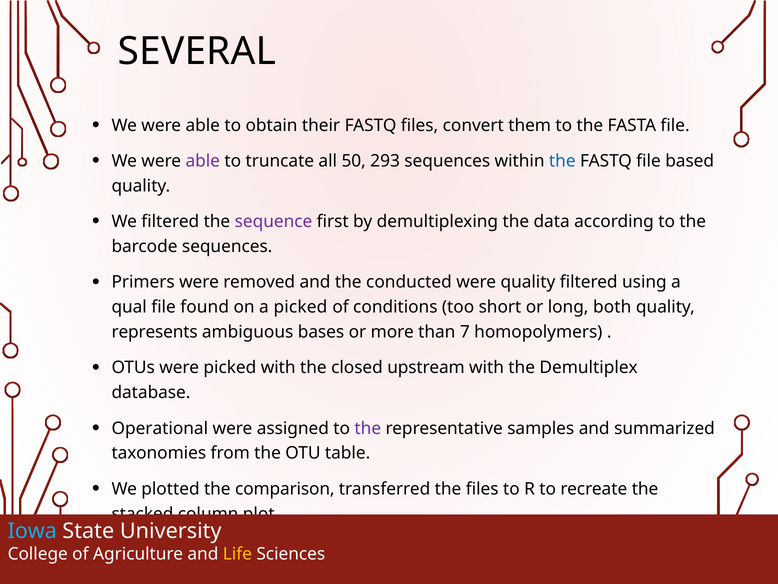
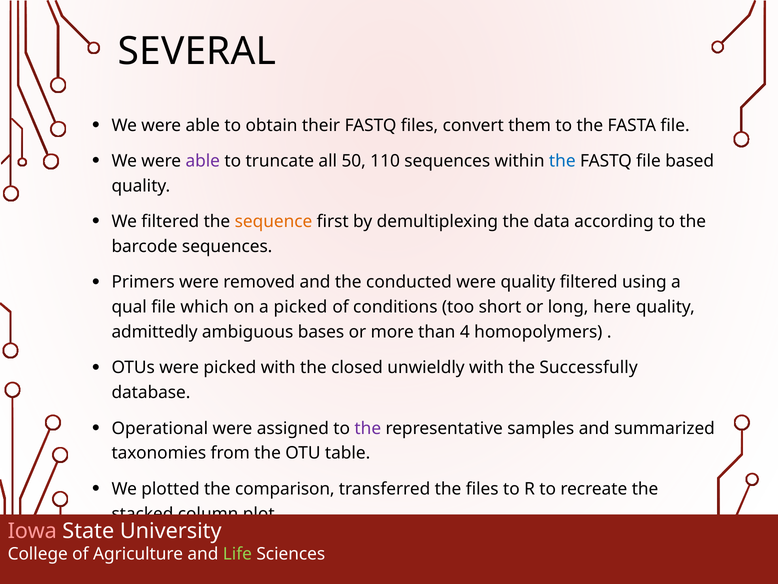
293: 293 -> 110 (385, 161)
sequence colour: purple -> orange (274, 221)
found: found -> which (205, 307)
both: both -> here (612, 307)
represents: represents -> admittedly (155, 332)
7: 7 -> 4 (465, 332)
upstream: upstream -> unwieldly (426, 367)
Demultiplex: Demultiplex -> Successfully (589, 367)
Iowa colour: light blue -> pink (32, 530)
Life colour: yellow -> light green (237, 554)
